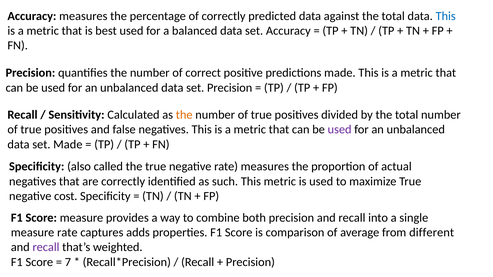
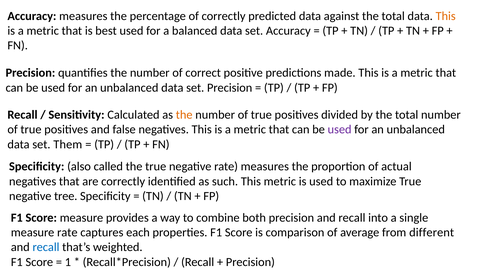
This colour: blue -> orange (446, 16)
set Made: Made -> Them (68, 145)
cost: cost -> tree (66, 196)
adds: adds -> each (138, 233)
recall colour: purple -> blue (46, 247)
7: 7 -> 1 (68, 262)
